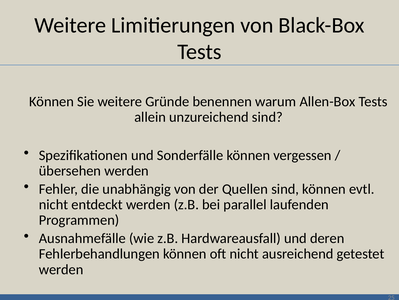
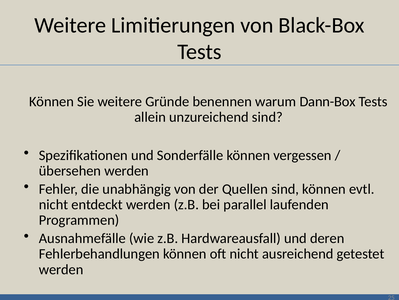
Allen-Box: Allen-Box -> Dann-Box (328, 101)
